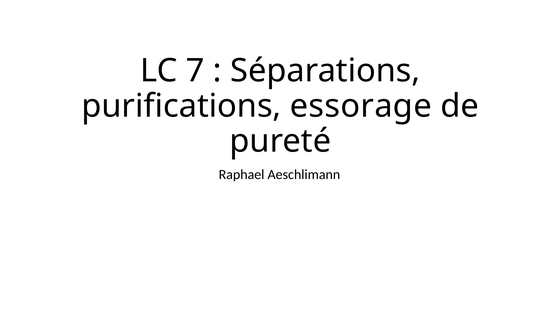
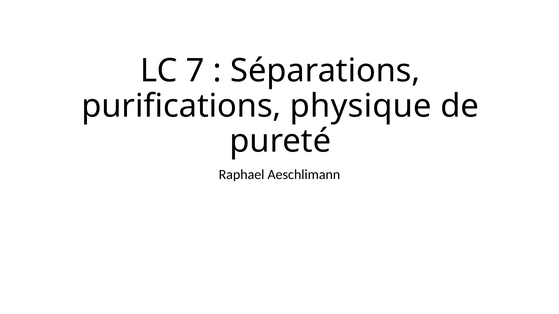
essorage: essorage -> physique (361, 106)
